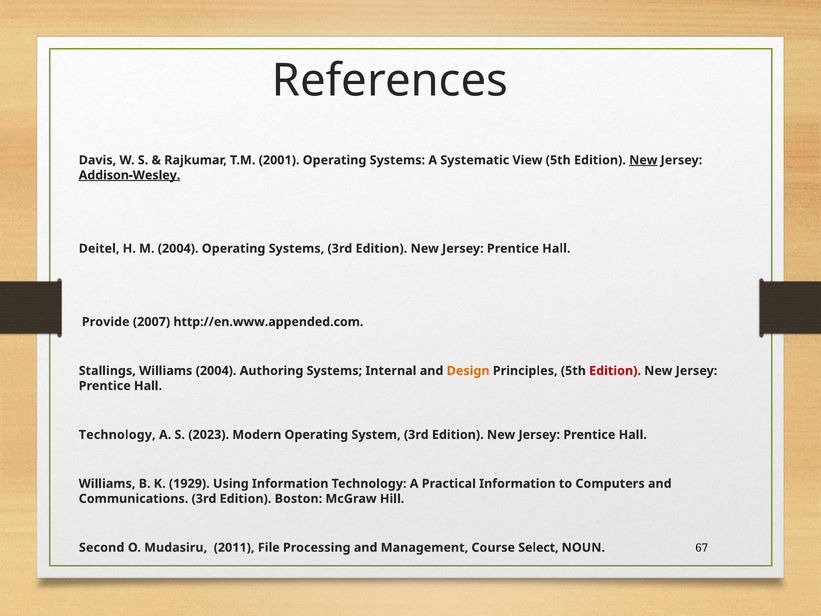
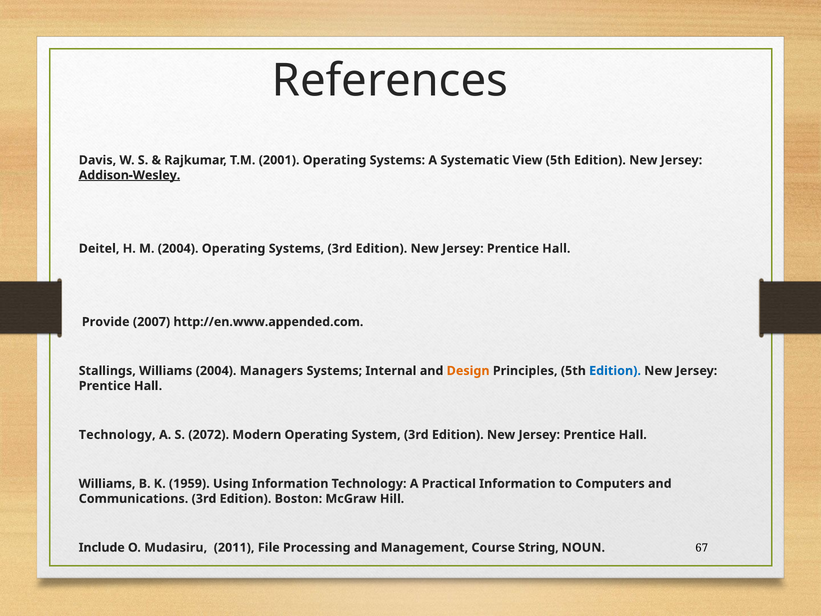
New underline: present -> none (643, 160)
Authoring: Authoring -> Managers (271, 371)
Edition colour: red -> blue (615, 371)
2023: 2023 -> 2072 (209, 435)
1929: 1929 -> 1959 (189, 483)
Second: Second -> Include (102, 547)
Select: Select -> String (538, 547)
